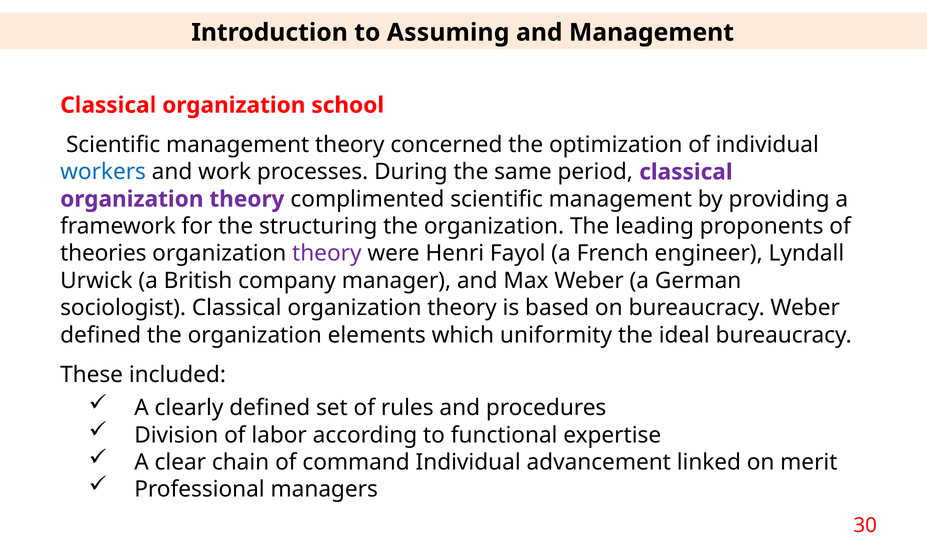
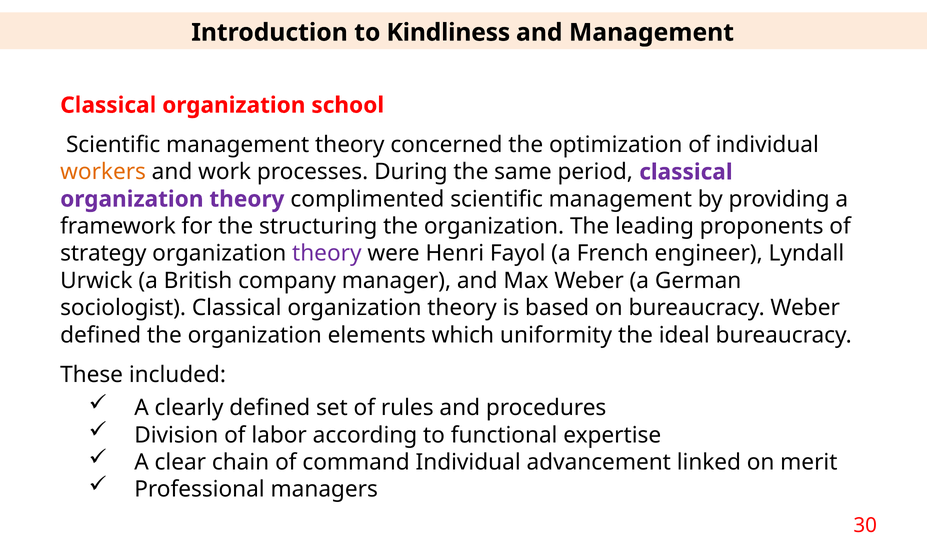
Assuming: Assuming -> Kindliness (448, 33)
workers colour: blue -> orange (103, 172)
theories: theories -> strategy (103, 254)
